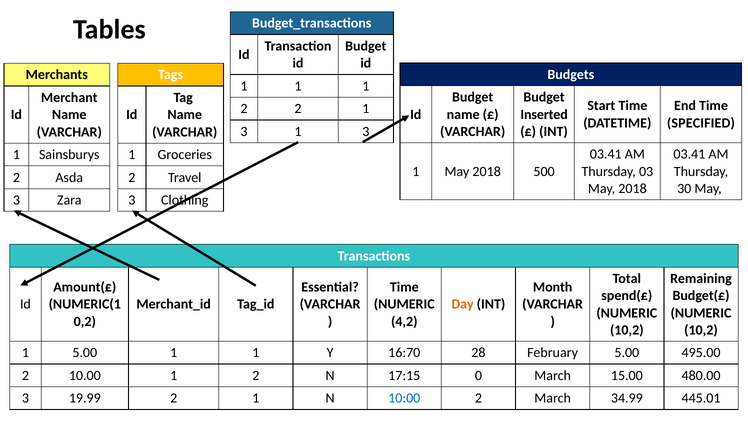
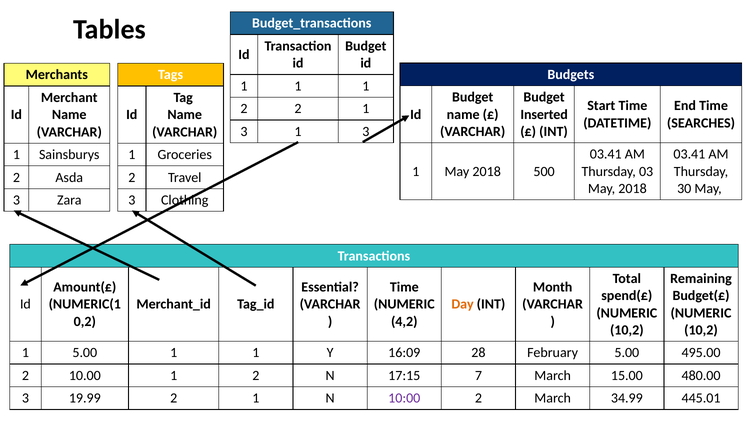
SPECIFIED: SPECIFIED -> SEARCHES (701, 123)
16:70: 16:70 -> 16:09 (404, 353)
0: 0 -> 7 (478, 375)
10:00 colour: blue -> purple (404, 398)
